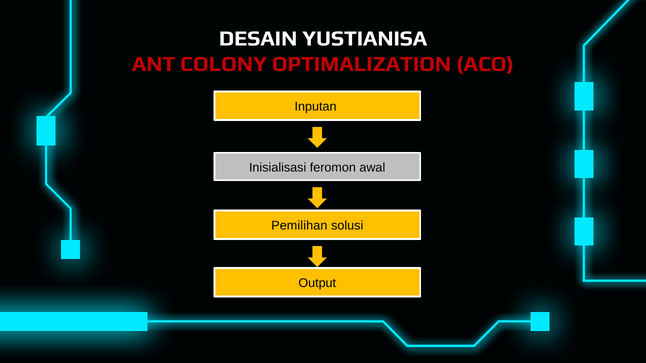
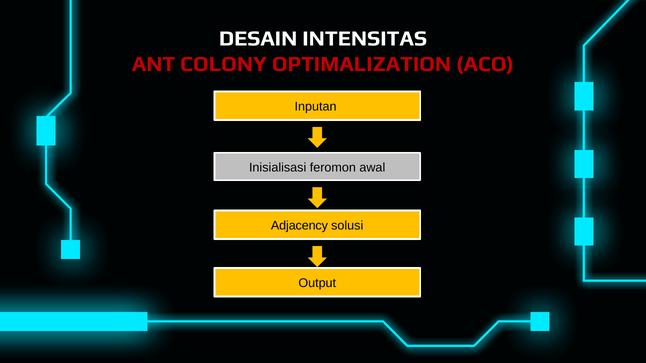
YUSTIANISA: YUSTIANISA -> INTENSITAS (365, 39)
Pemilihan: Pemilihan -> Adjacency (299, 226)
